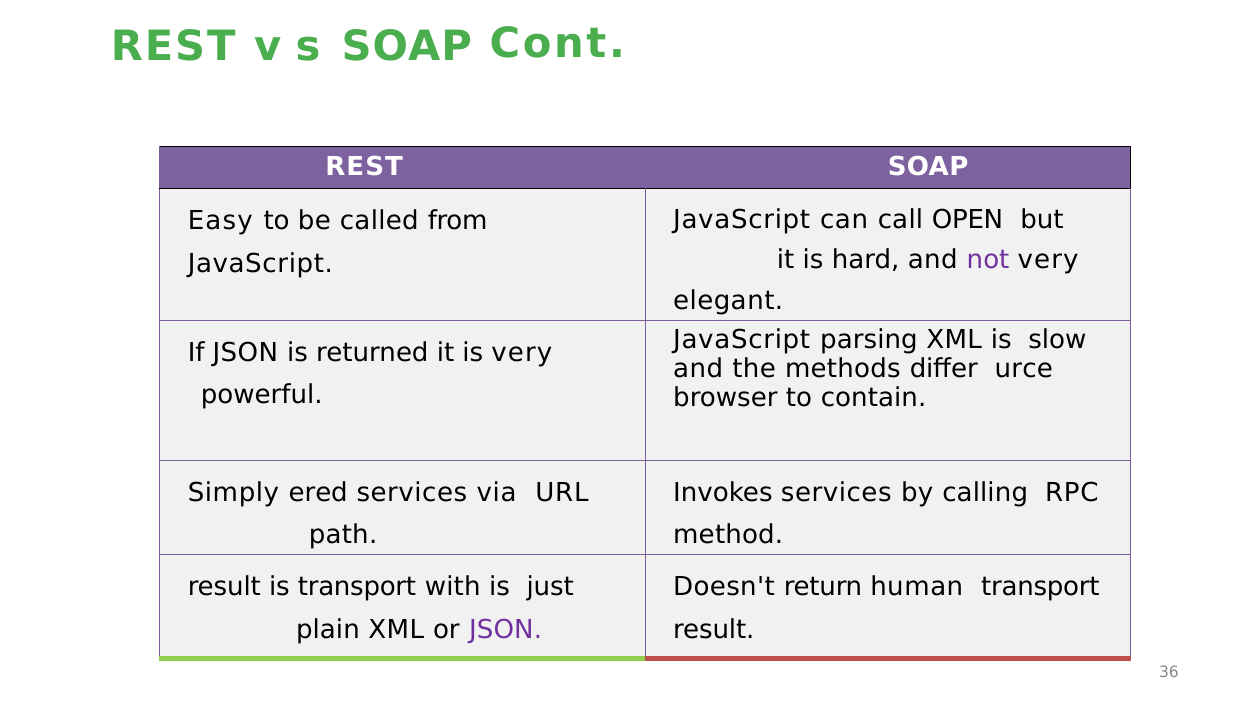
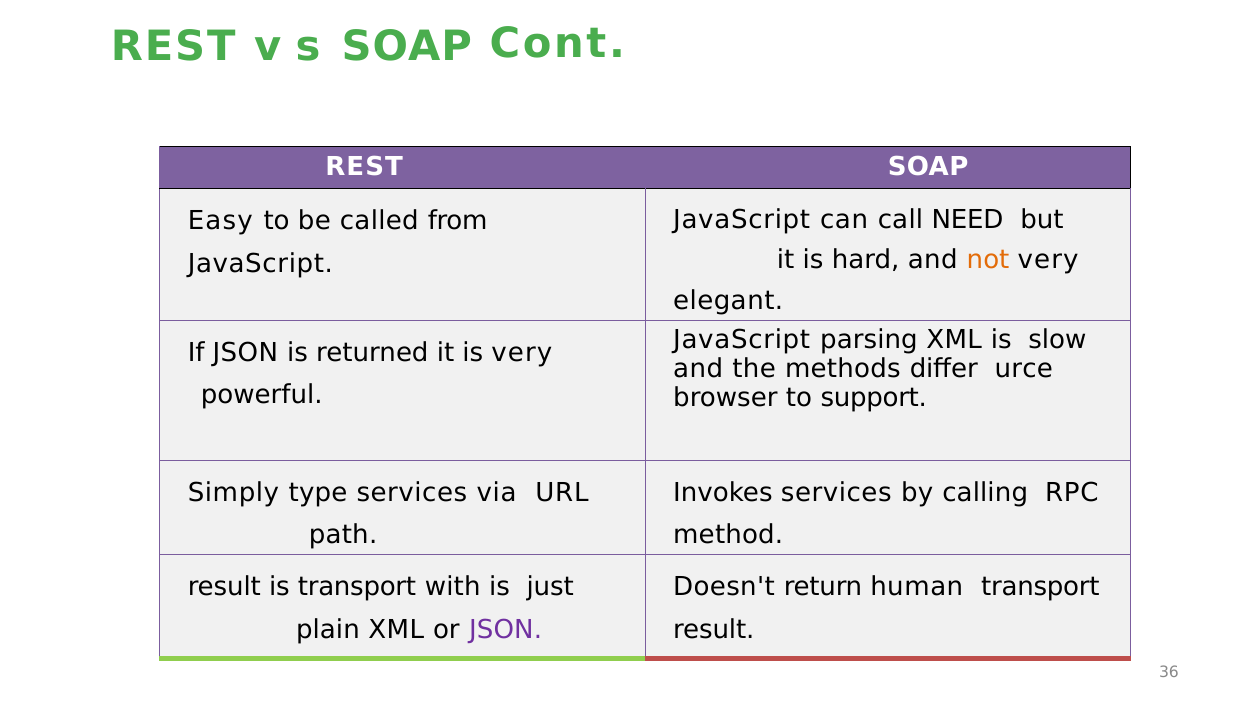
OPEN: OPEN -> NEED (967, 219)
not colour: purple -> orange (988, 260)
contain: contain -> support (874, 398)
ered: ered -> type (318, 493)
